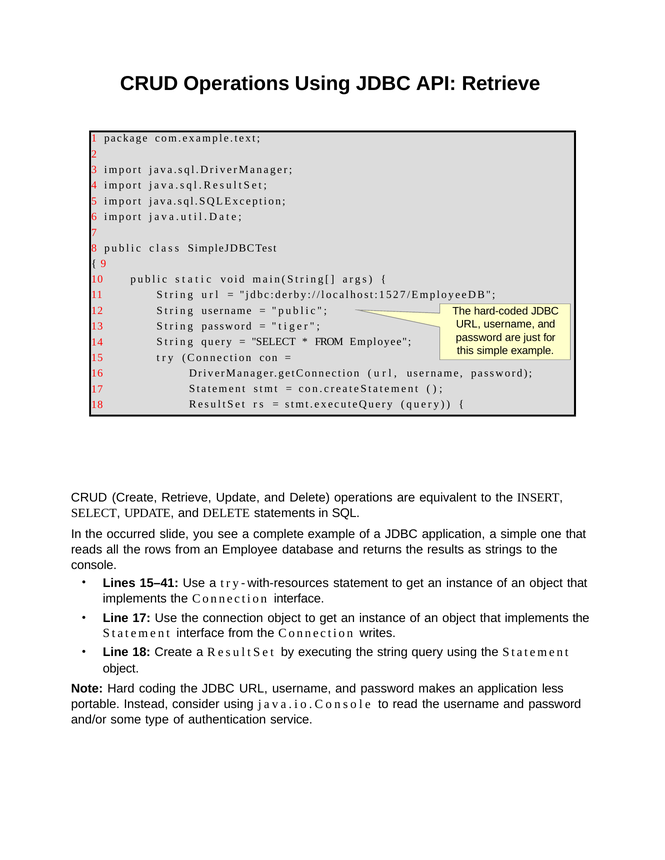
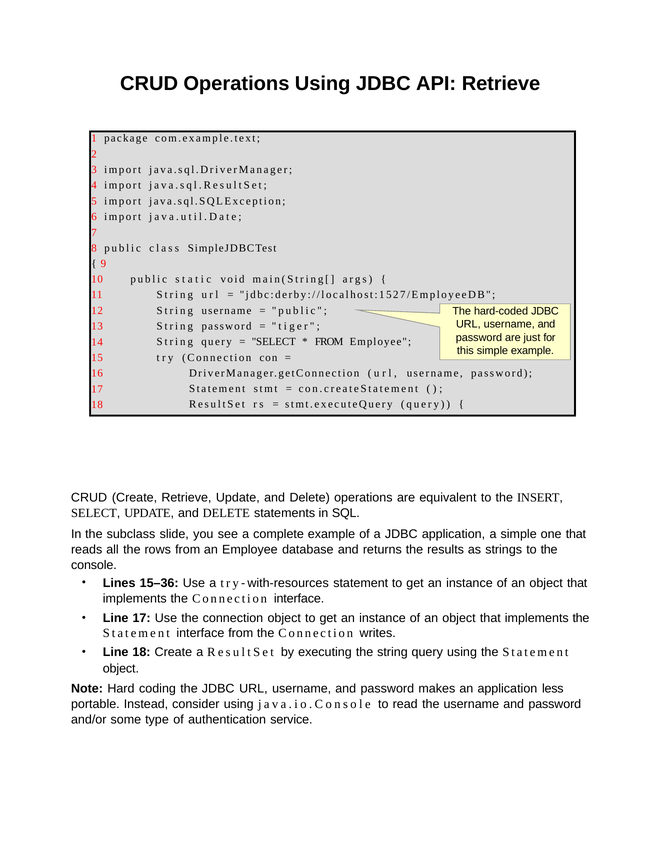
occurred: occurred -> subclass (131, 535)
15–41: 15–41 -> 15–36 (159, 584)
